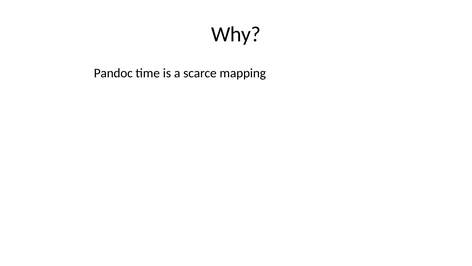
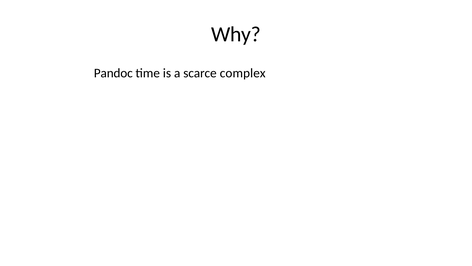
mapping: mapping -> complex (243, 73)
